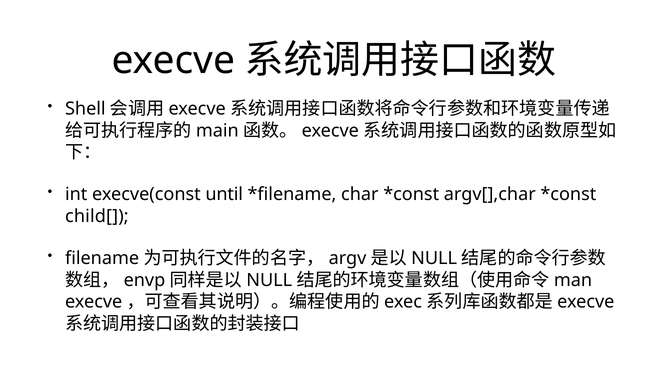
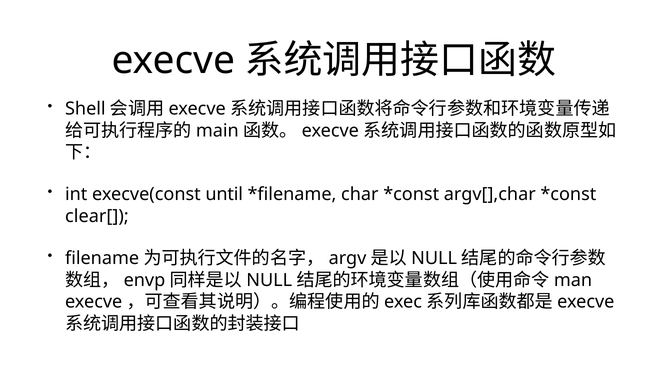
child[: child[ -> clear[ (97, 216)
